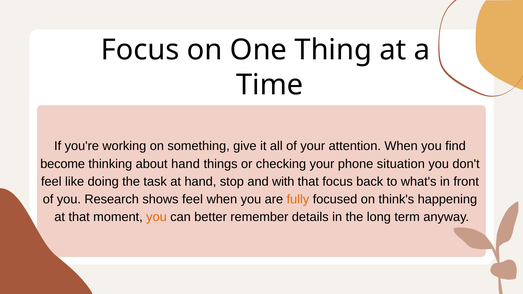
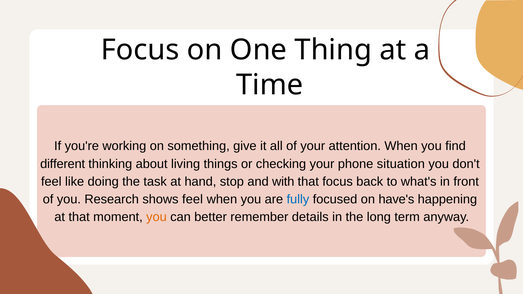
become: become -> different (63, 164)
about hand: hand -> living (186, 164)
fully colour: orange -> blue (298, 199)
think's: think's -> have's (396, 199)
